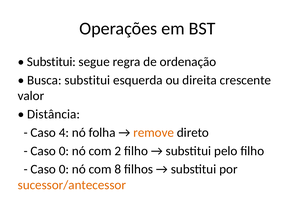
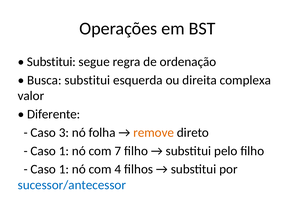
crescente: crescente -> complexa (245, 80)
Distância: Distância -> Diferente (54, 114)
4: 4 -> 3 (64, 133)
0: 0 -> 1 (64, 151)
2: 2 -> 7 (118, 151)
0: 0 -> 1 (64, 169)
8: 8 -> 4 (118, 169)
sucessor/antecessor colour: orange -> blue (72, 185)
